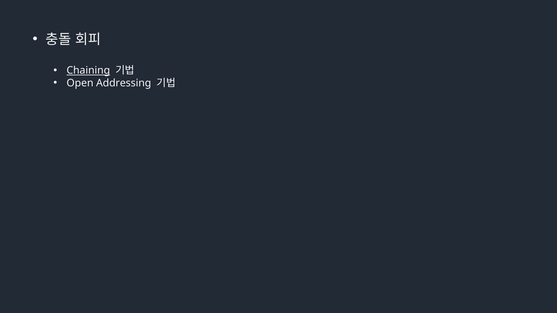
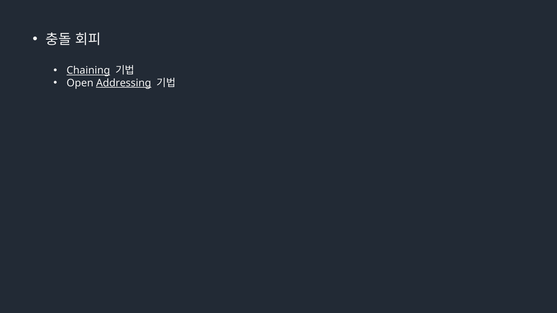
Addressing underline: none -> present (124, 83)
